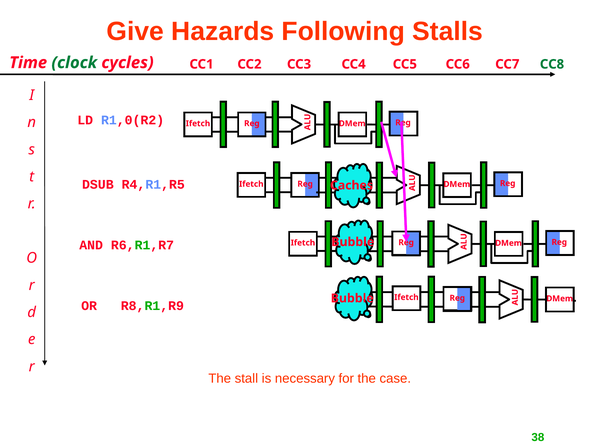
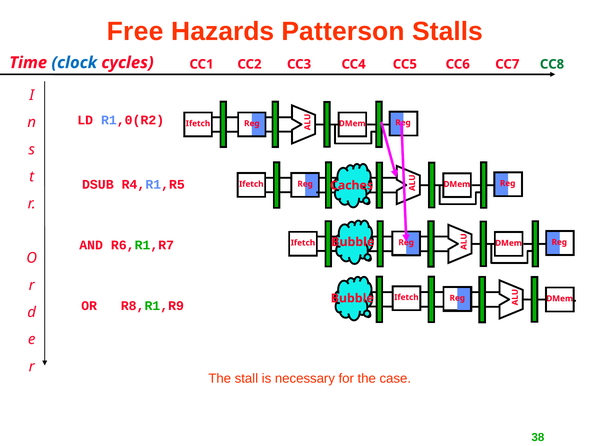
Give: Give -> Free (135, 32)
Following: Following -> Patterson (343, 32)
clock colour: green -> blue (74, 63)
